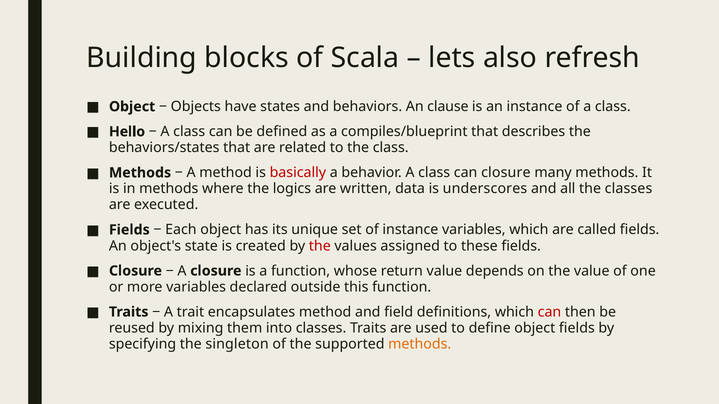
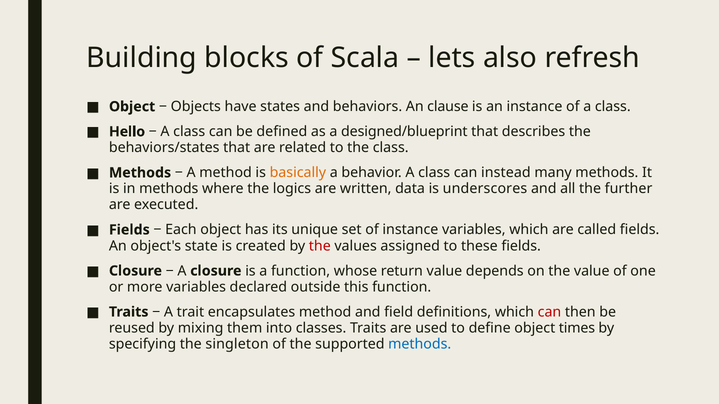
compiles/blueprint: compiles/blueprint -> designed/blueprint (404, 132)
basically colour: red -> orange (298, 173)
can closure: closure -> instead (506, 173)
the classes: classes -> further (629, 189)
object fields: fields -> times (577, 328)
methods colour: orange -> blue (420, 344)
